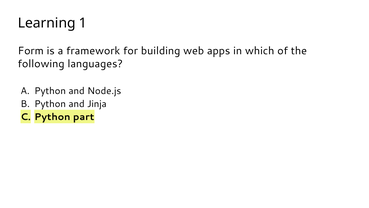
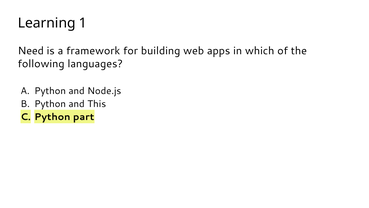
Form: Form -> Need (31, 51)
Jinja: Jinja -> This (97, 104)
